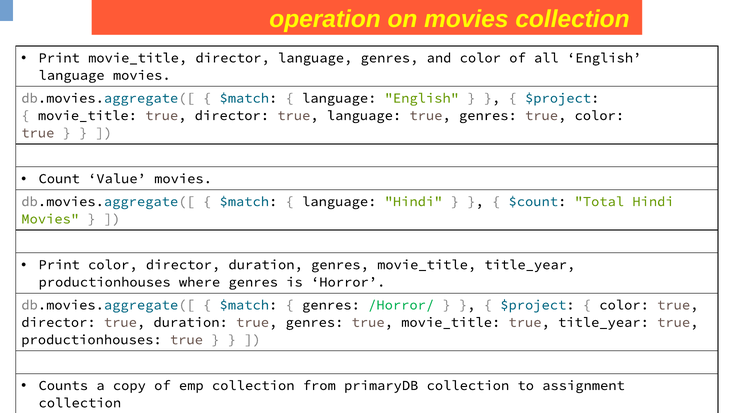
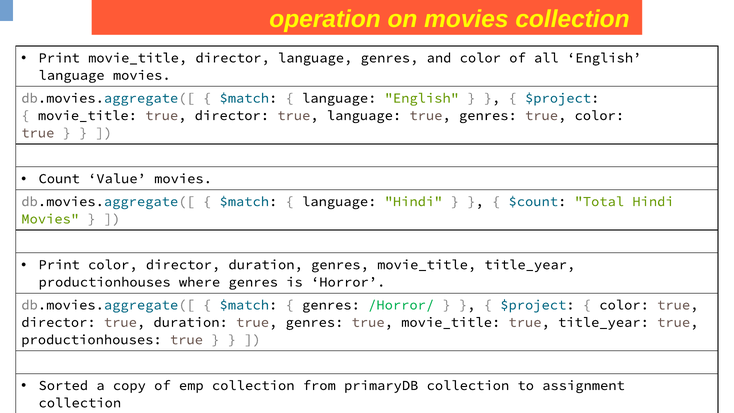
Counts: Counts -> Sorted (63, 385)
